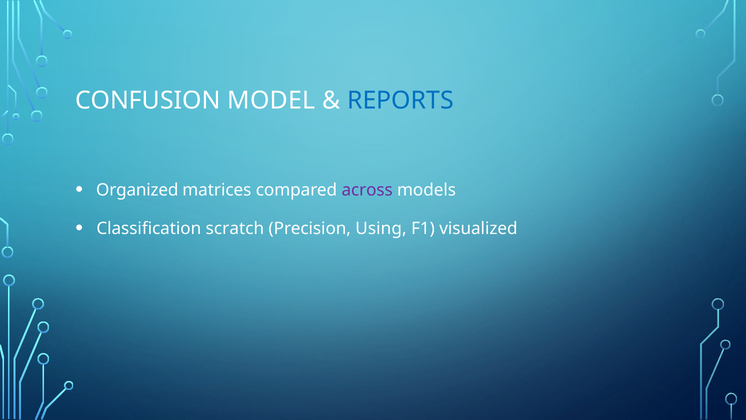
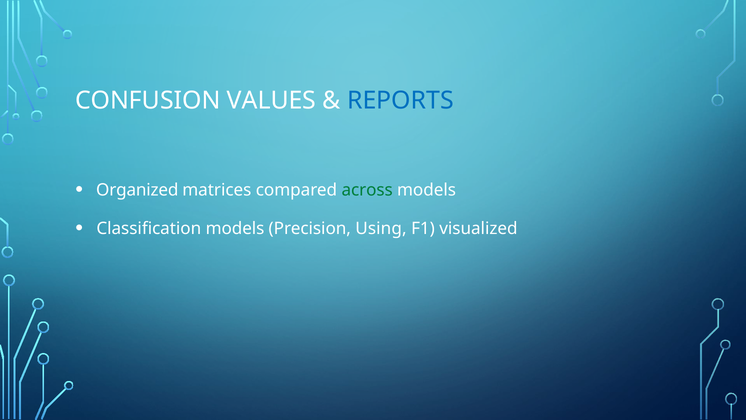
MODEL: MODEL -> VALUES (271, 100)
across colour: purple -> green (367, 190)
Classification scratch: scratch -> models (235, 228)
